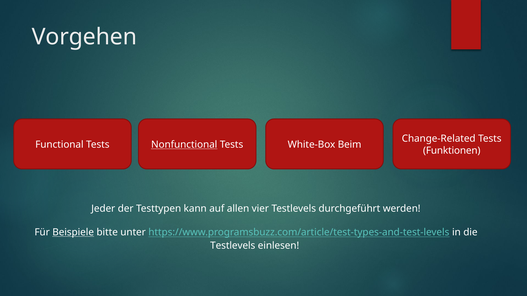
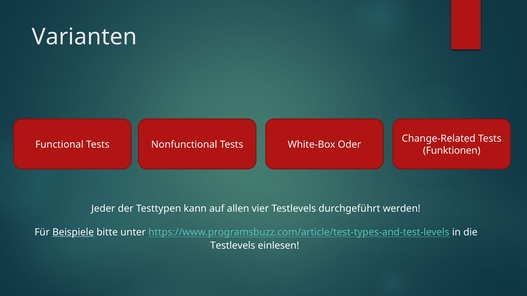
Vorgehen: Vorgehen -> Varianten (84, 37)
Nonfunctional underline: present -> none (184, 145)
Beim: Beim -> Oder (350, 145)
